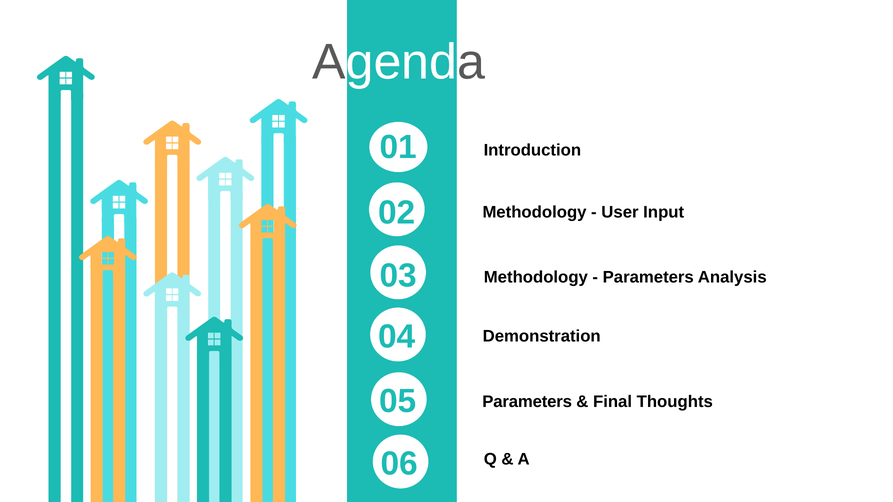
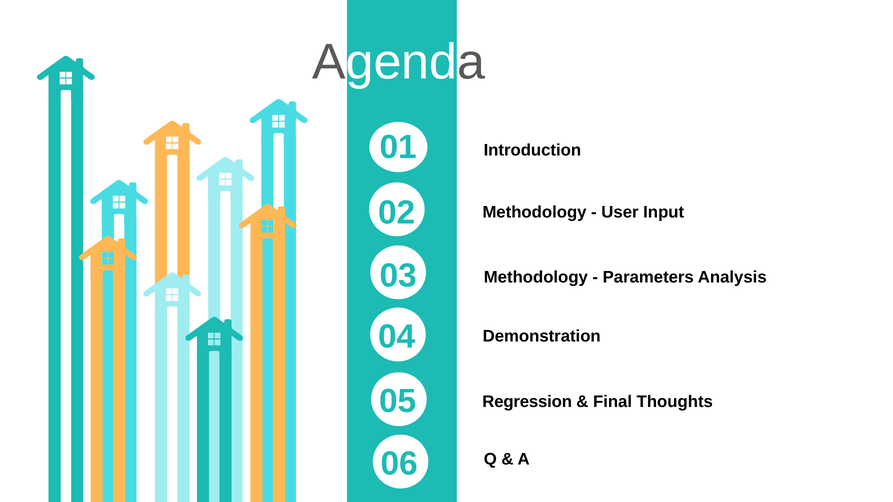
Parameters: Parameters -> Regression (527, 402)
